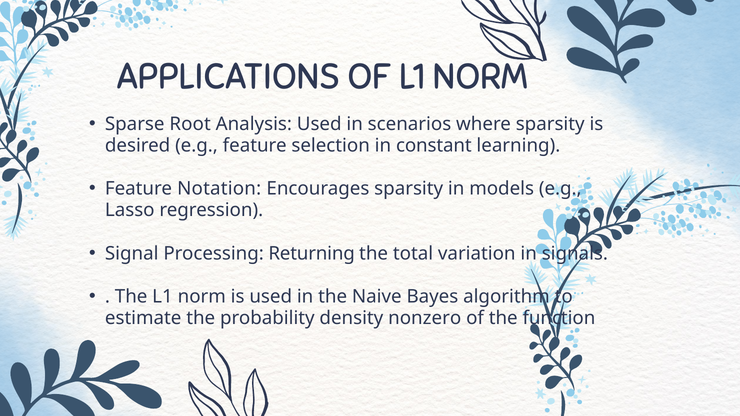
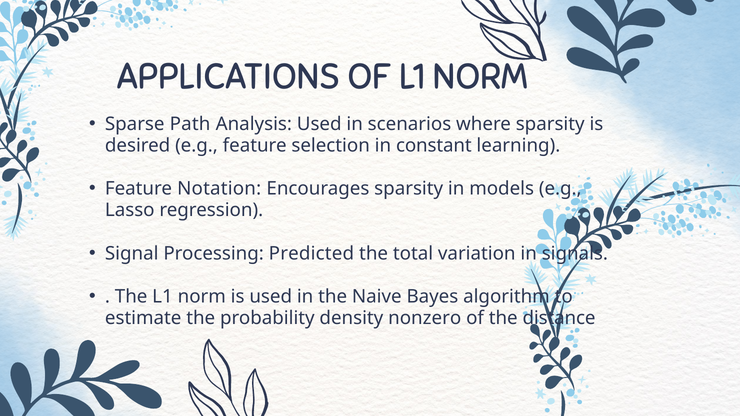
Root: Root -> Path (190, 124)
Returning: Returning -> Predicted (311, 254)
function: function -> distance (559, 318)
